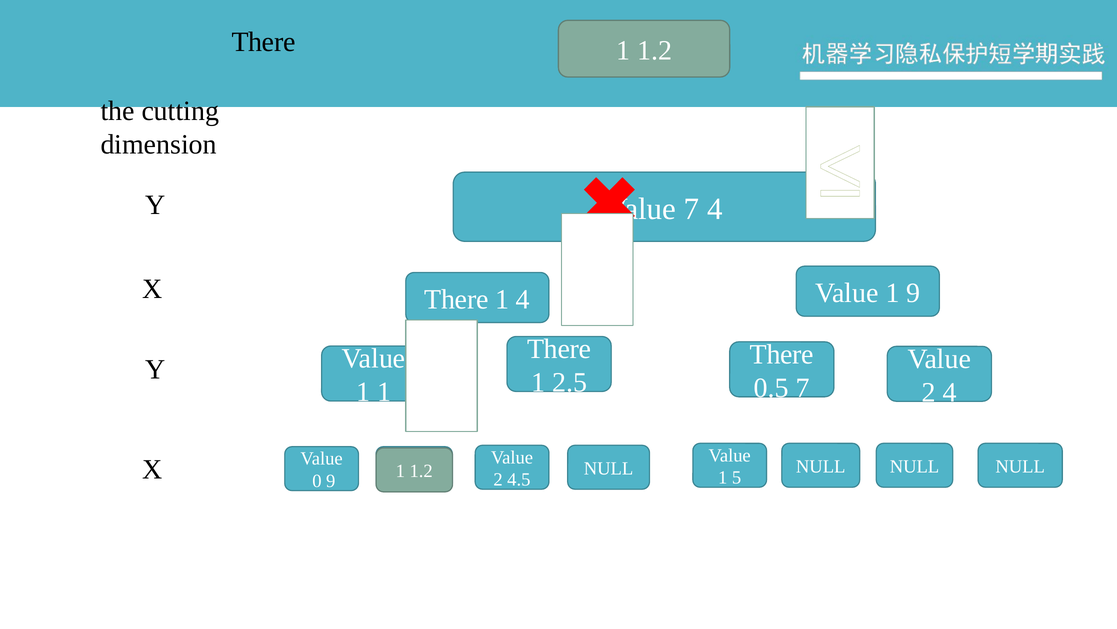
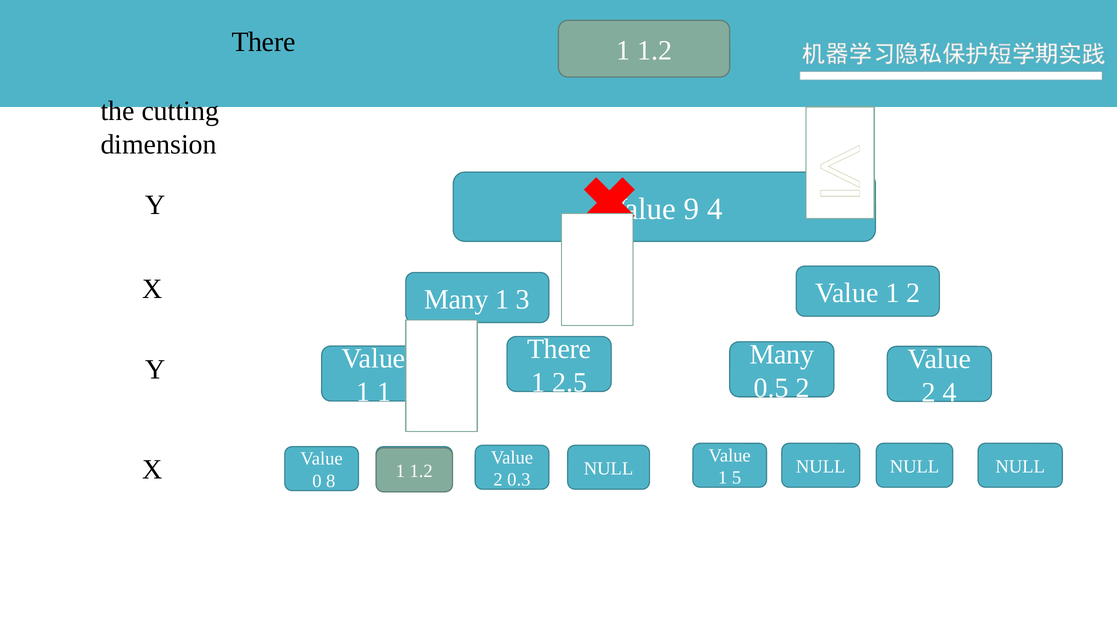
7: 7 -> 9 (692, 209)
There: There -> Many (456, 299)
1 4: 4 -> 3 (523, 299)
1 9: 9 -> 2 (913, 293)
There: There -> Many (782, 354)
0.5 7: 7 -> 2 (803, 388)
4.5: 4.5 -> 0.3 (519, 479)
0 9: 9 -> 8 (331, 481)
